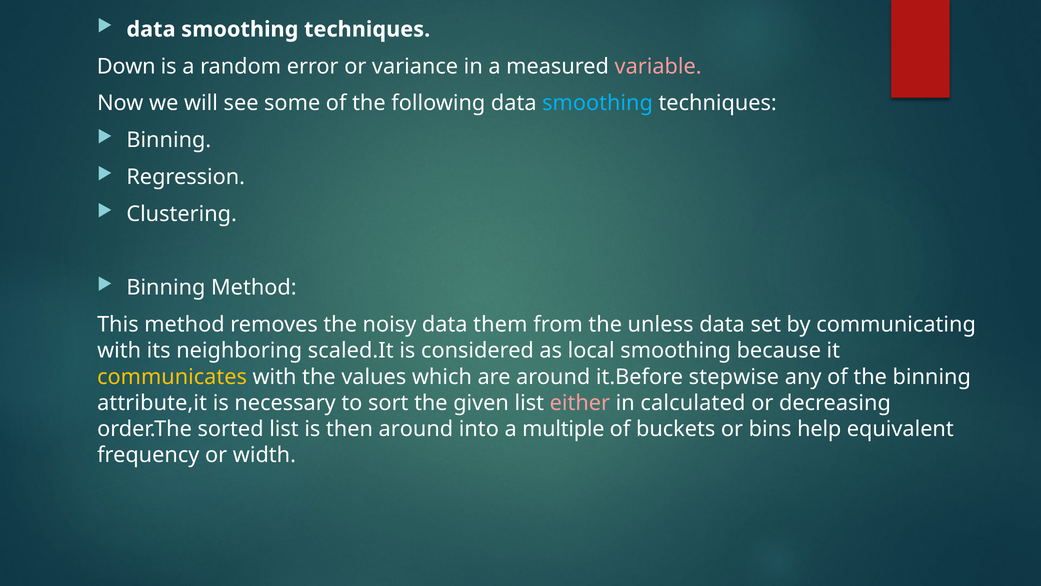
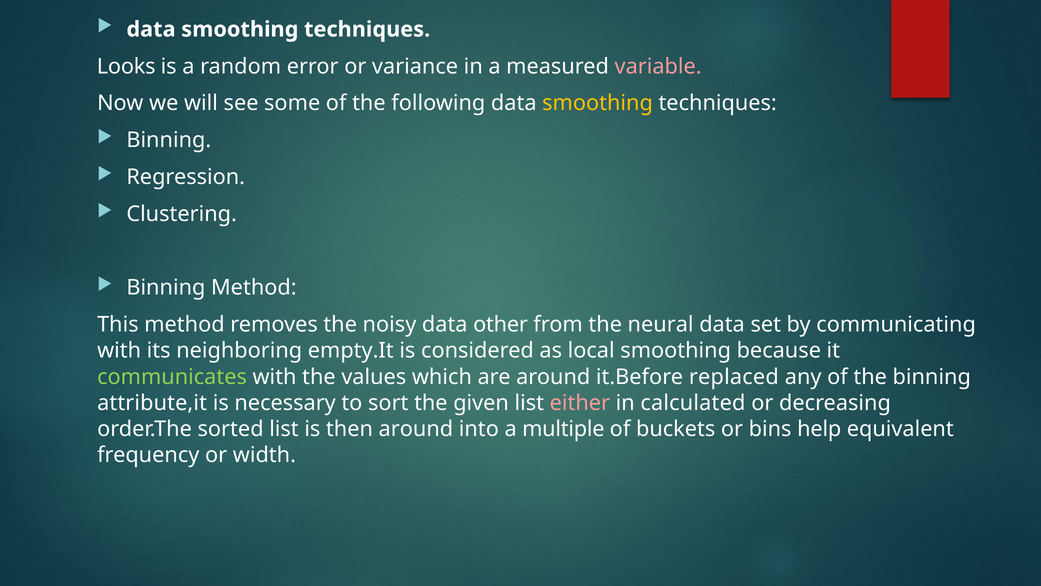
Down: Down -> Looks (126, 66)
smoothing colour: light blue -> yellow (598, 103)
them: them -> other (501, 325)
unless: unless -> neural (661, 325)
scaled.It: scaled.It -> empty.It (351, 351)
communicates colour: yellow -> light green (172, 377)
stepwise: stepwise -> replaced (734, 377)
